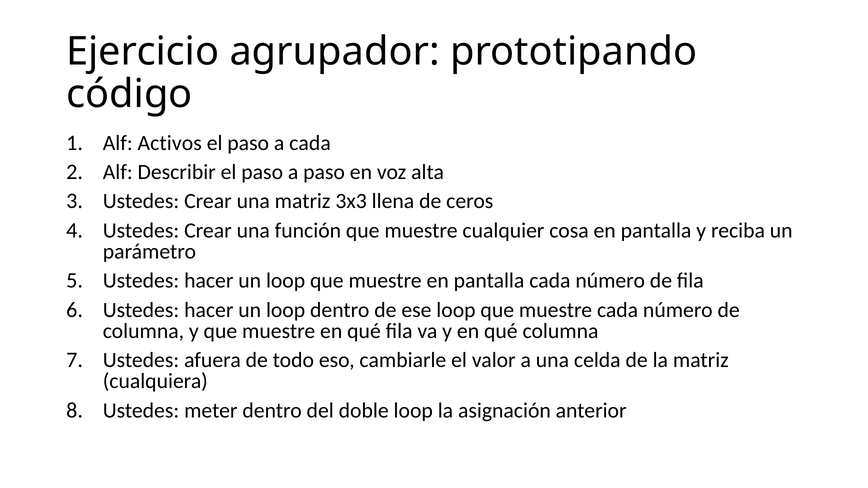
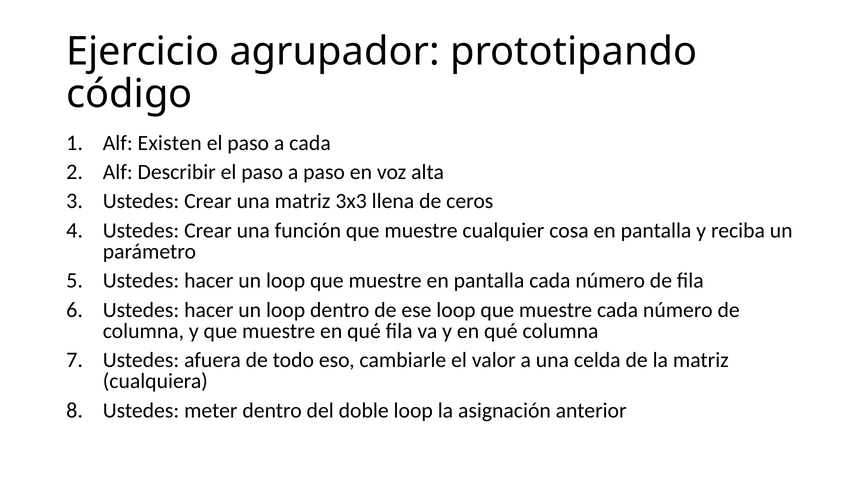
Activos: Activos -> Existen (170, 143)
